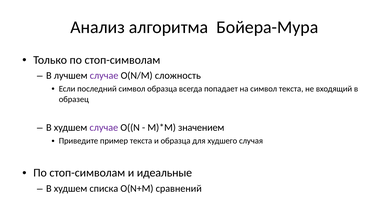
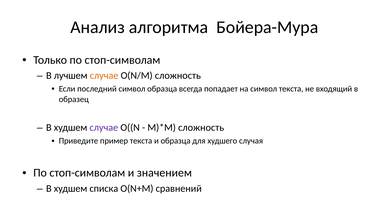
случае colour: purple -> orange (104, 75)
значением: значением -> сложность (201, 127)
идеальные: идеальные -> значением (164, 173)
